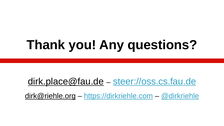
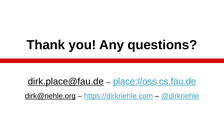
steer://oss.cs.fau.de: steer://oss.cs.fau.de -> place://oss.cs.fau.de (155, 82)
